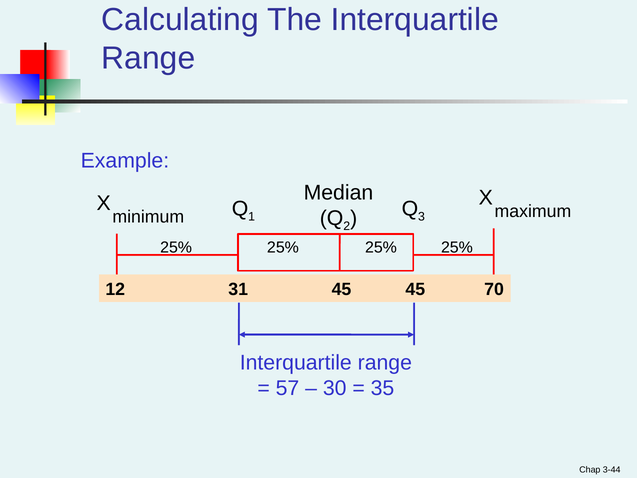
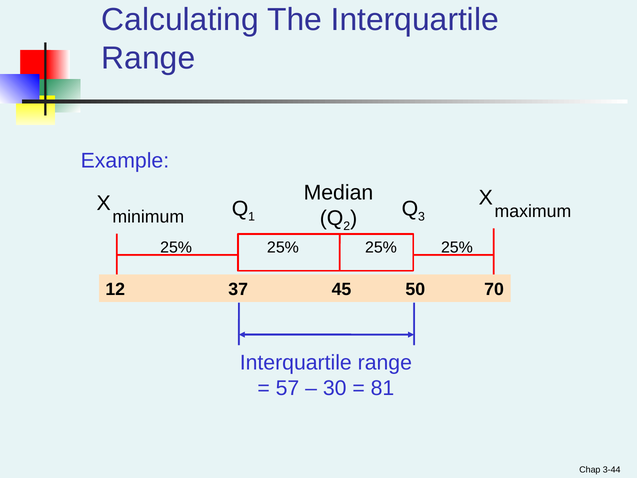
31: 31 -> 37 (238, 289)
45 45: 45 -> 50 (415, 289)
35: 35 -> 81 (382, 388)
